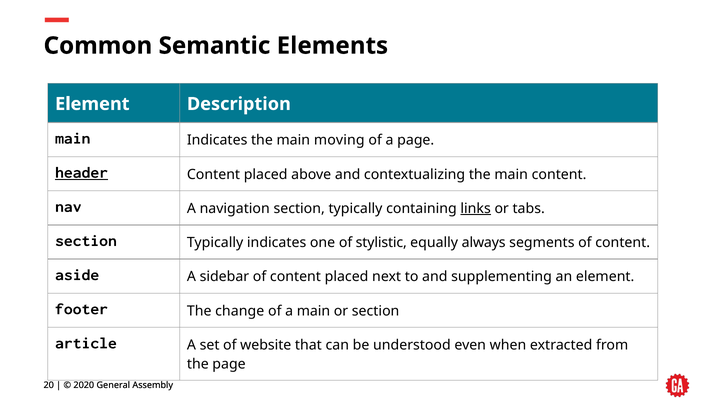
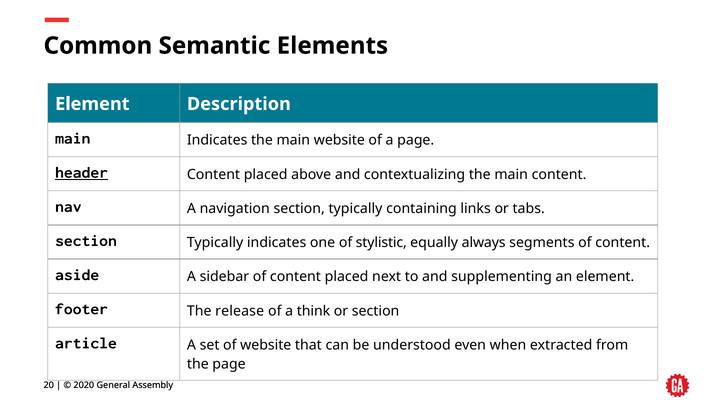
main moving: moving -> website (339, 140)
links underline: present -> none (476, 209)
change: change -> release (240, 311)
a main: main -> think (313, 311)
